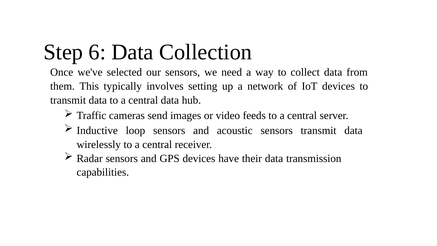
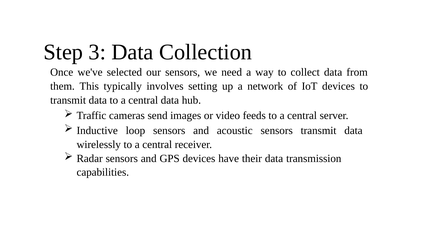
6: 6 -> 3 (97, 52)
